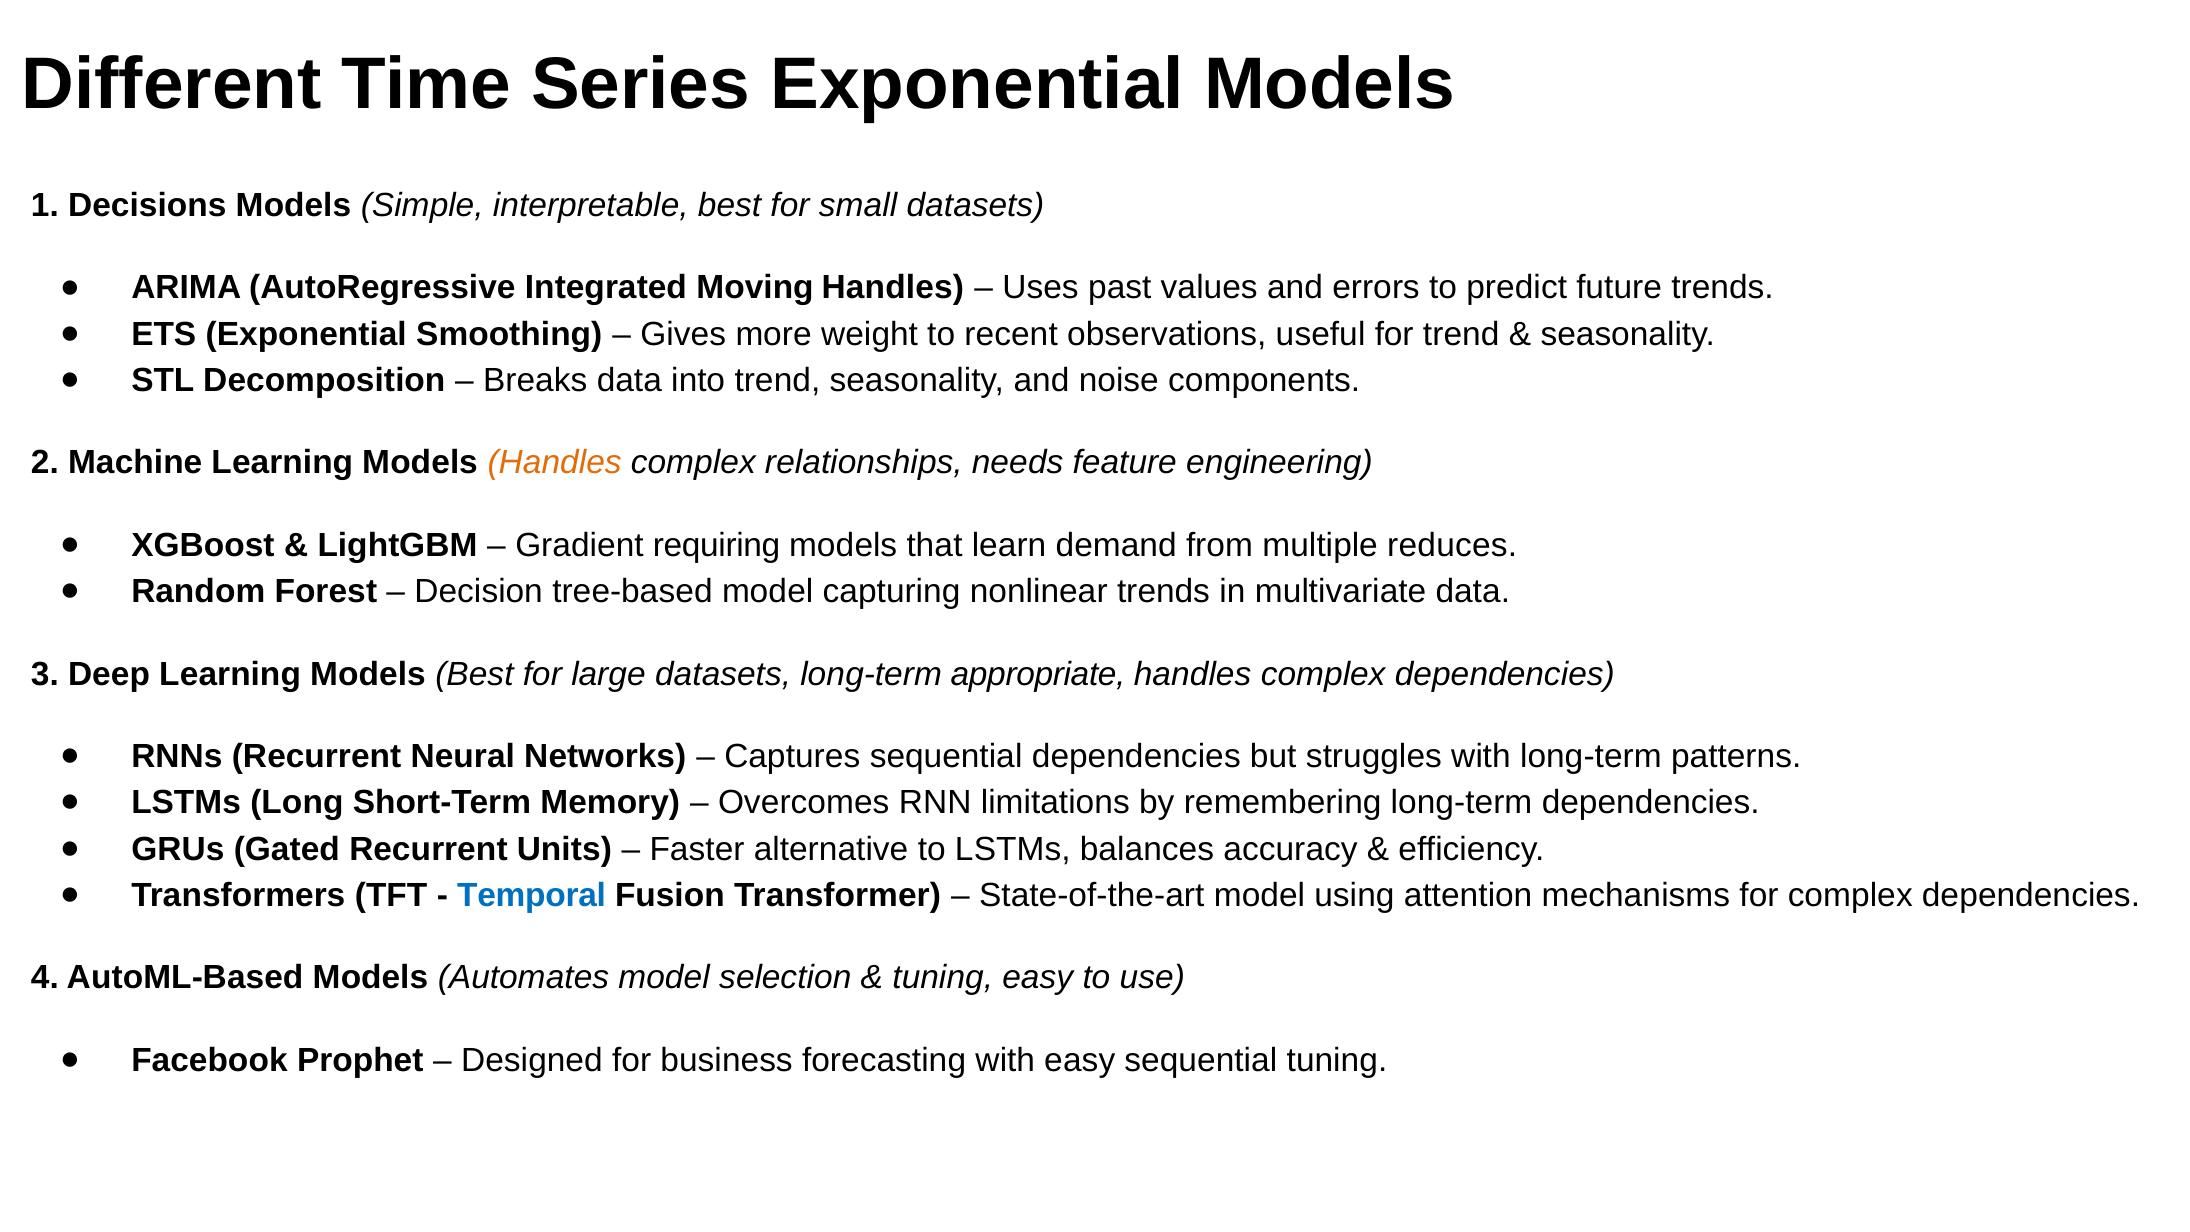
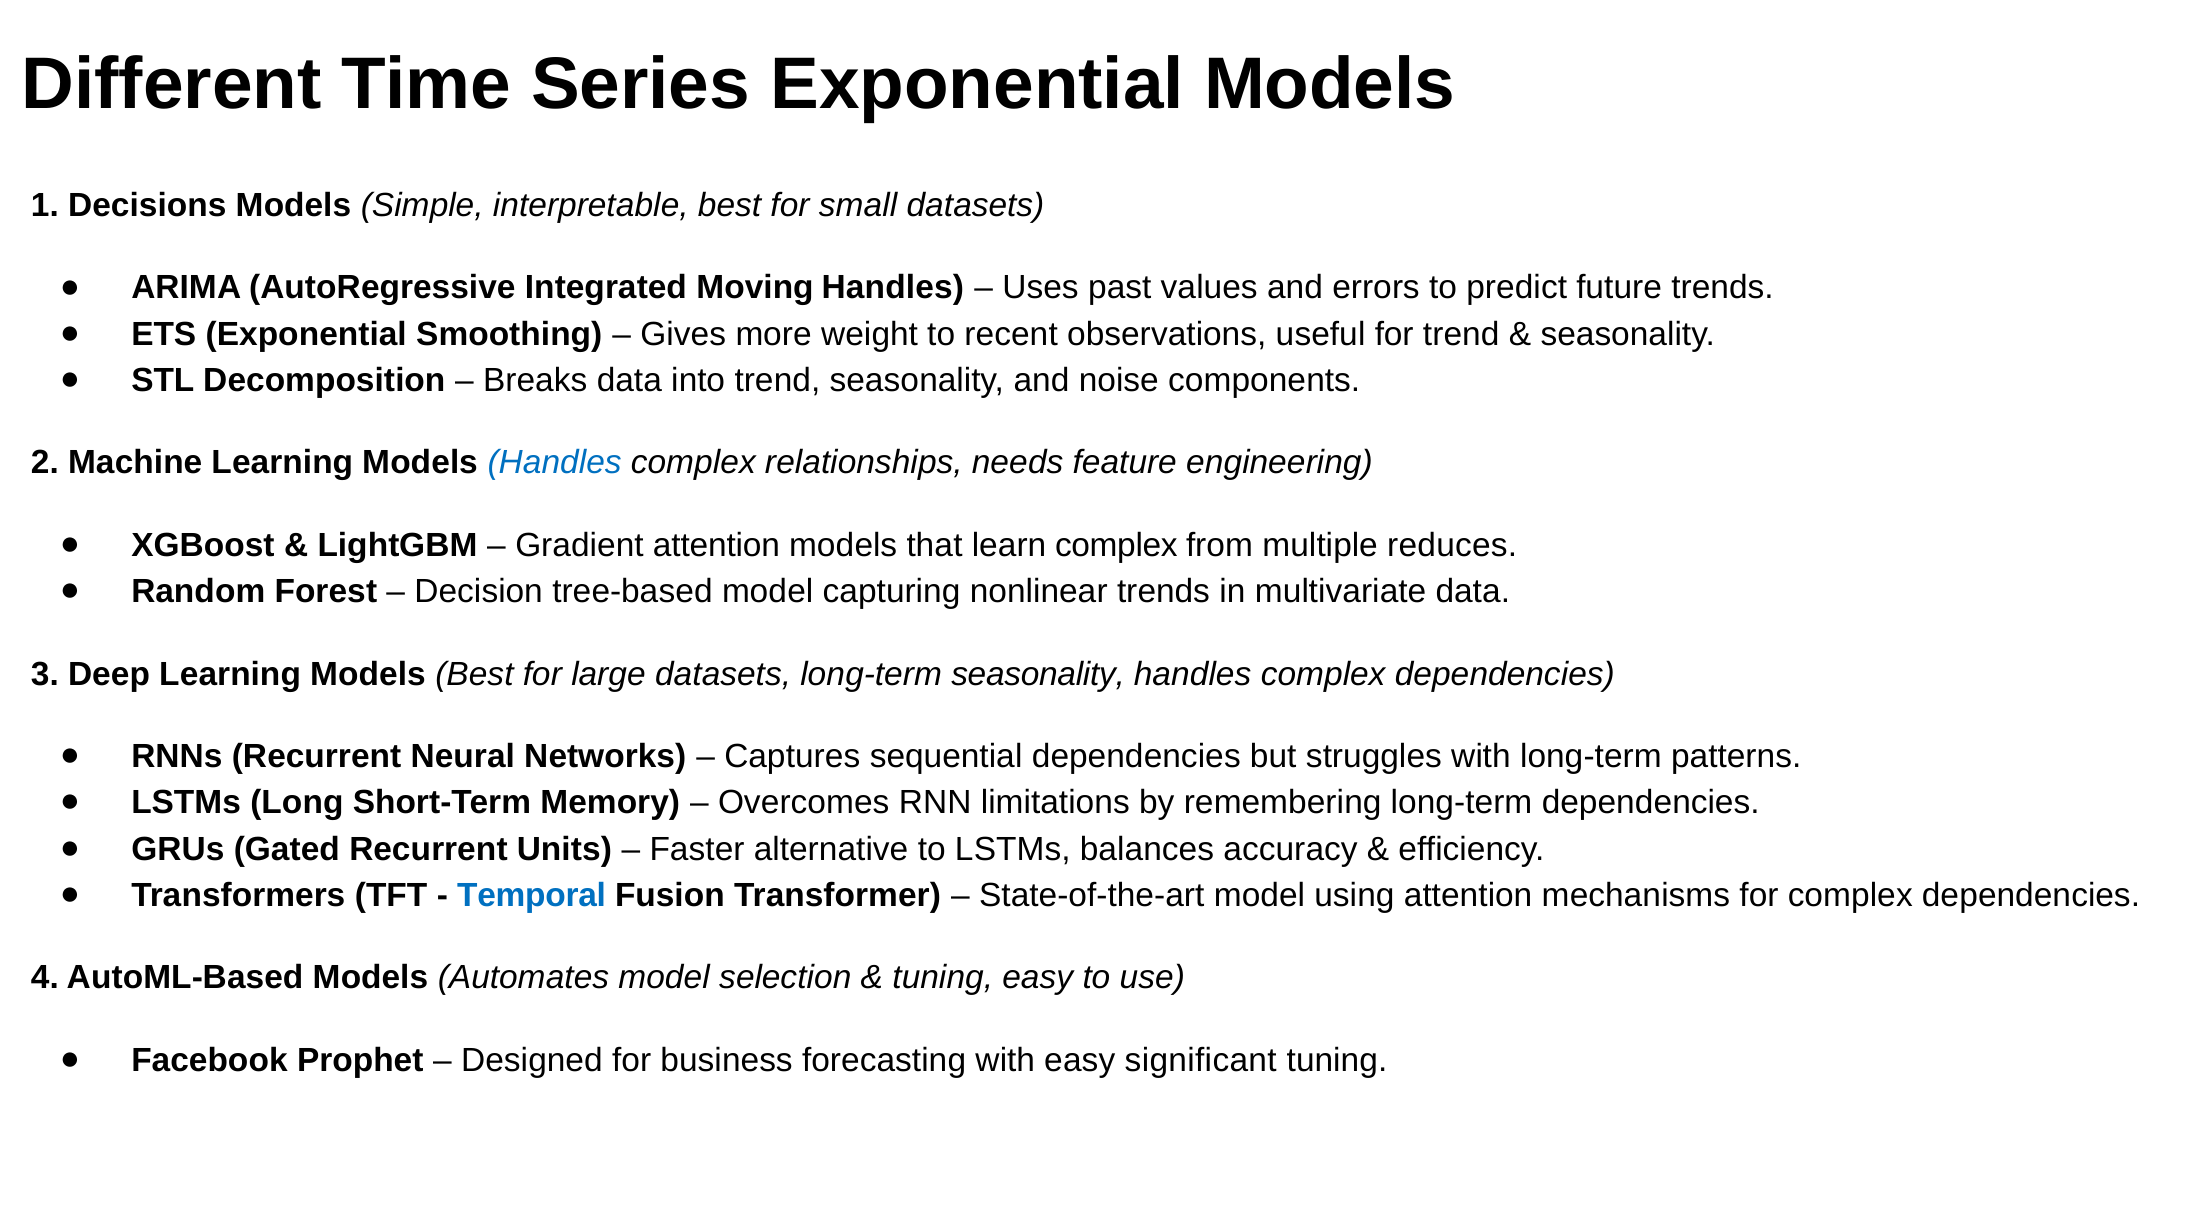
Handles colour: orange -> blue (555, 463)
Gradient requiring: requiring -> attention (716, 545)
learn demand: demand -> complex (1116, 545)
long-term appropriate: appropriate -> seasonality (1038, 674)
easy sequential: sequential -> significant (1201, 1060)
